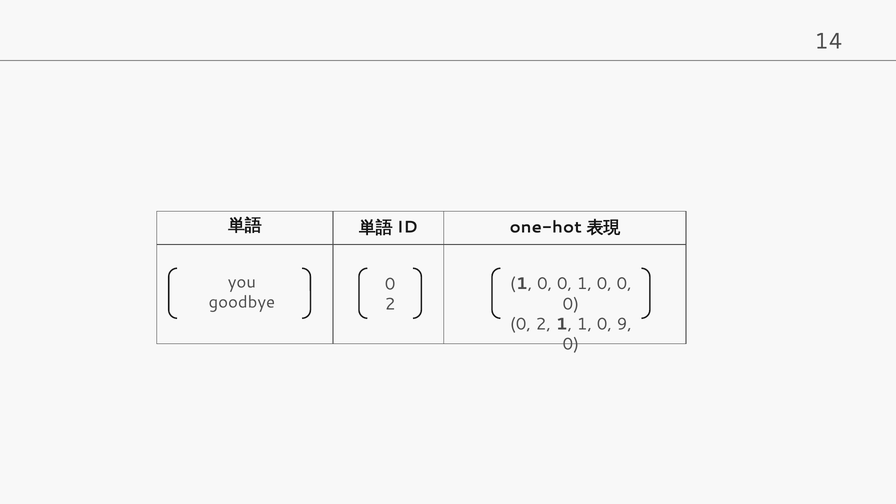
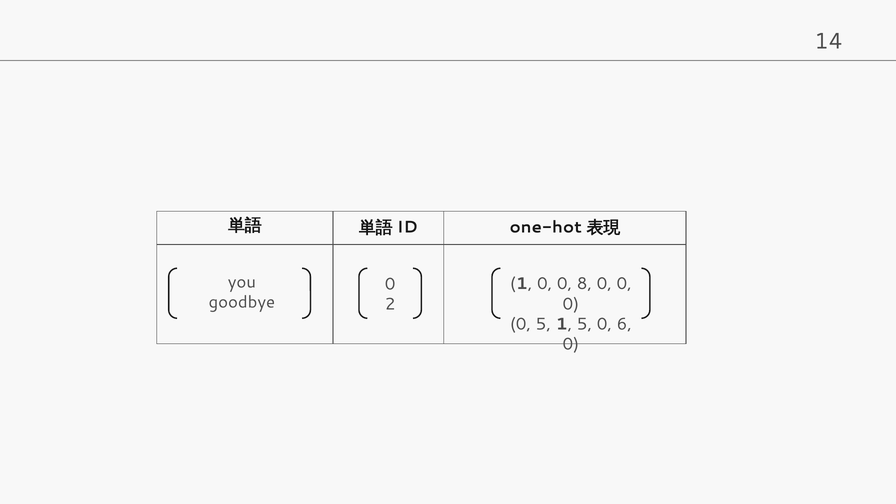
0 1: 1 -> 8 (584, 284)
2: 2 -> 5 (543, 324)
1 1: 1 -> 5 (585, 324)
9: 9 -> 6 (624, 324)
